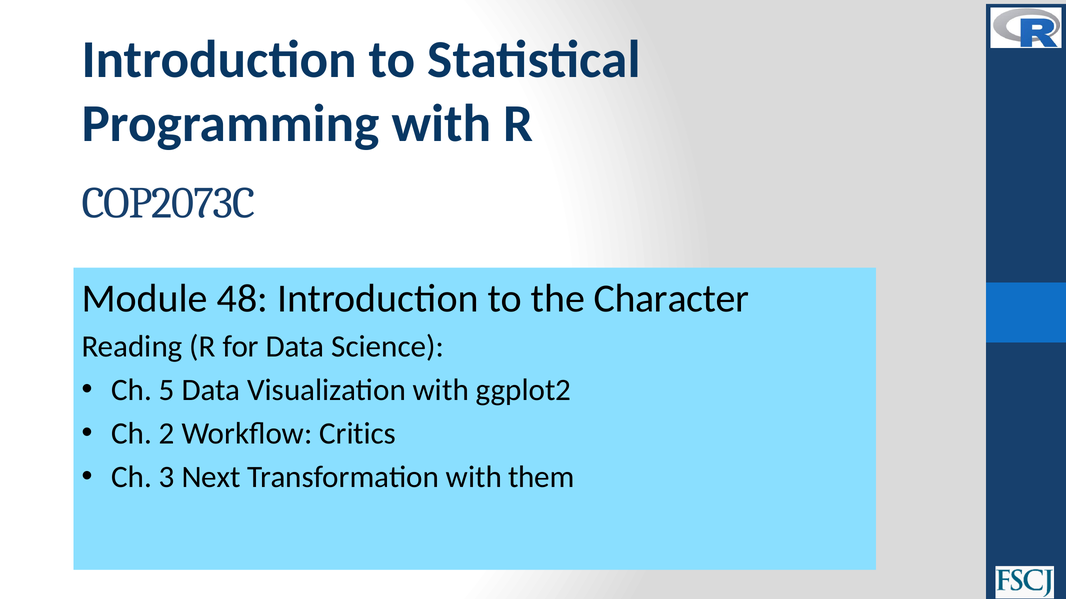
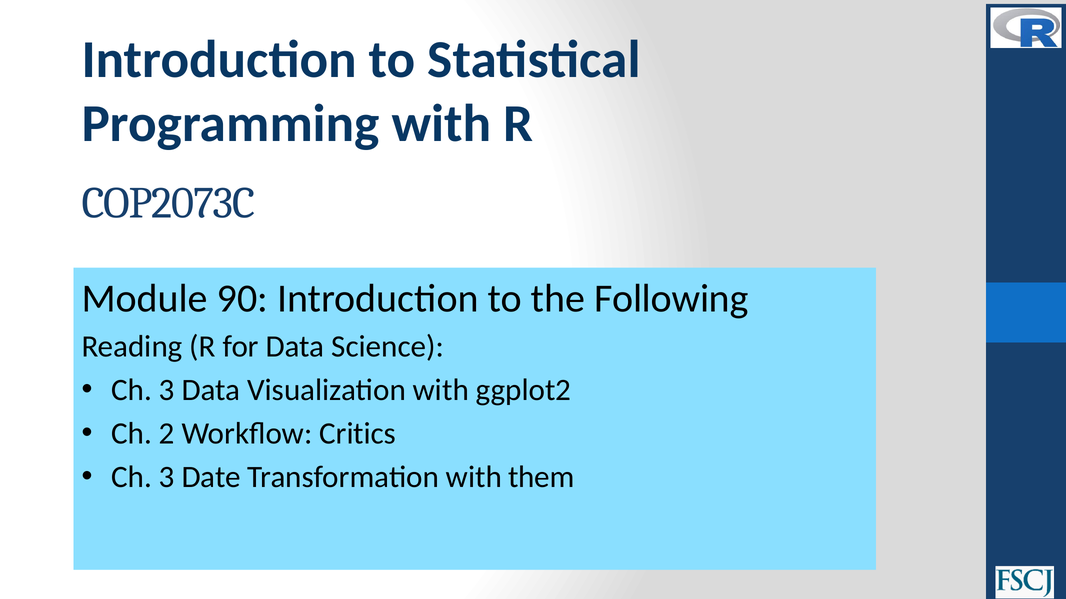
48: 48 -> 90 (242, 299)
Character: Character -> Following (671, 299)
5: 5 -> 3 (167, 391)
Next: Next -> Date (211, 478)
